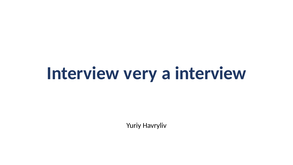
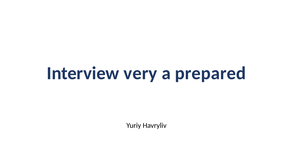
a interview: interview -> prepared (210, 73)
